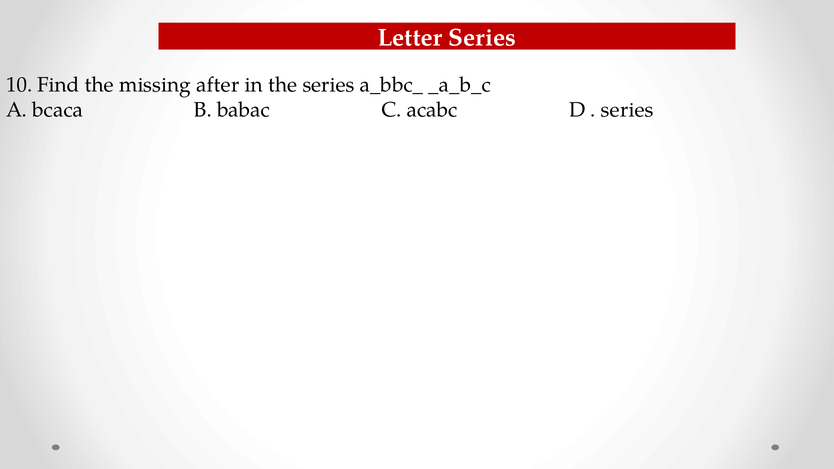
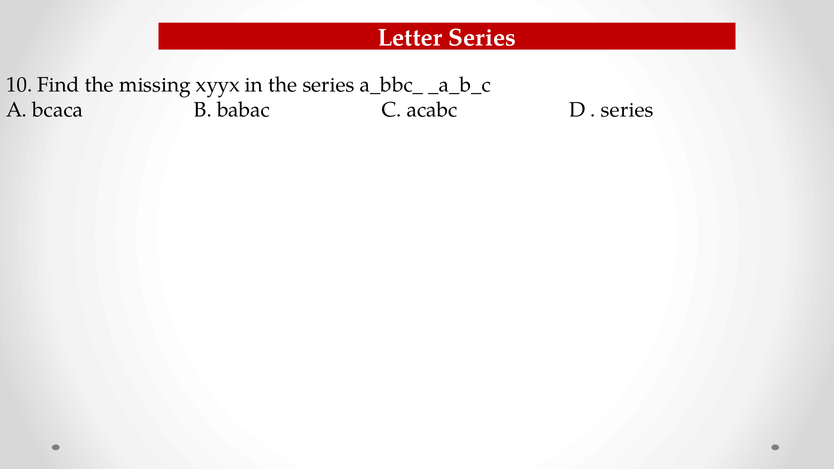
after: after -> xyyx (218, 85)
